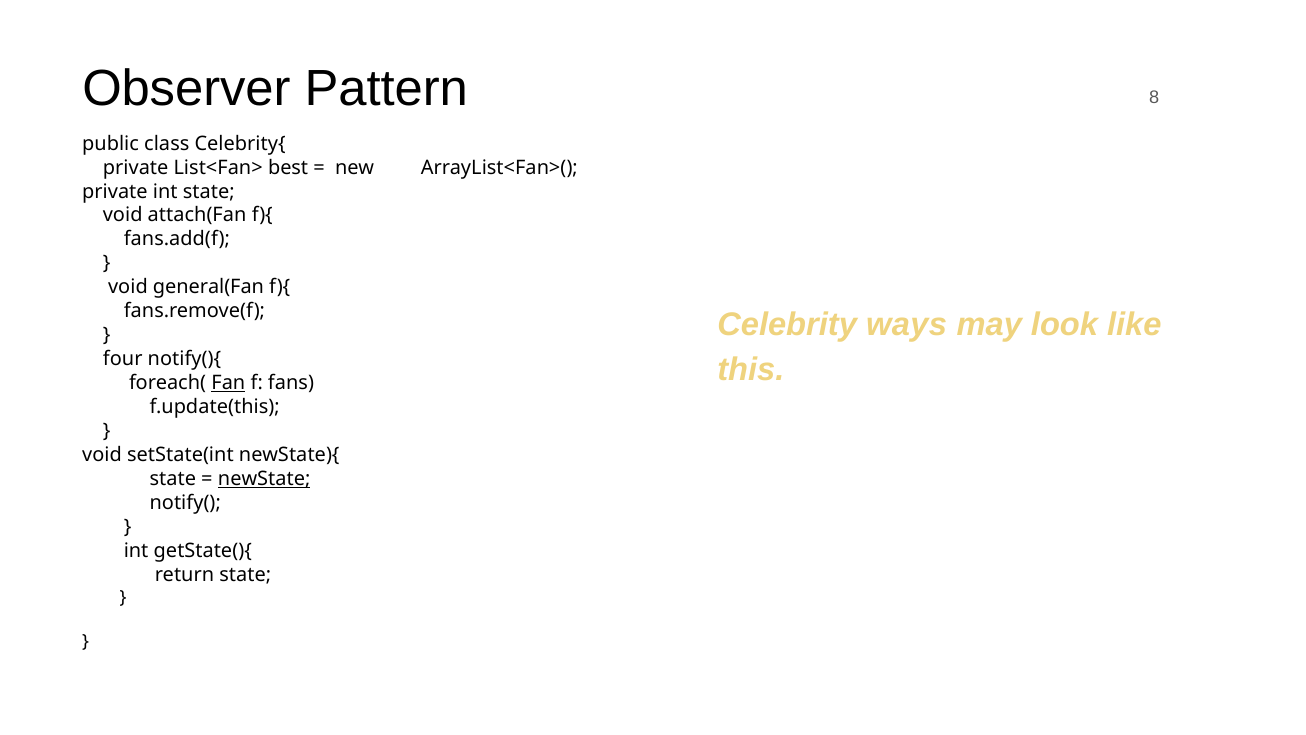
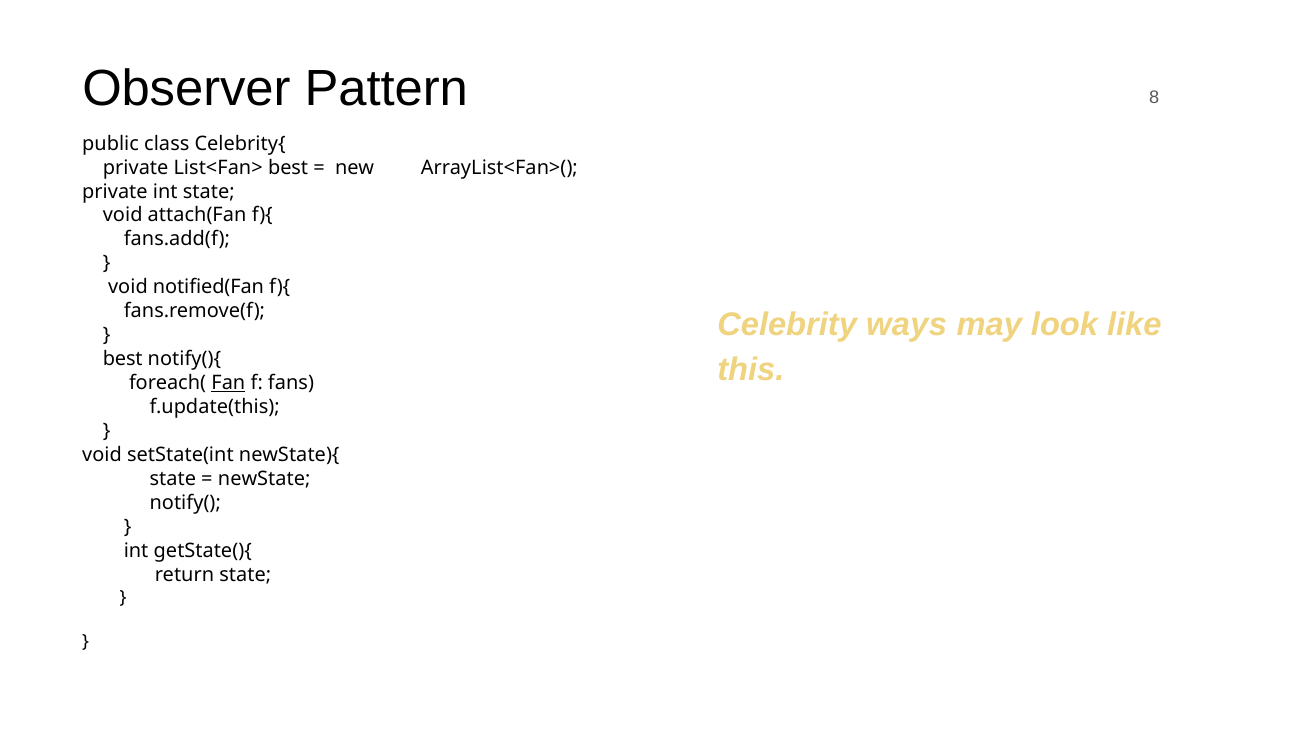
general(Fan: general(Fan -> notified(Fan (208, 287)
four: four -> best (123, 359)
newState underline: present -> none (264, 479)
